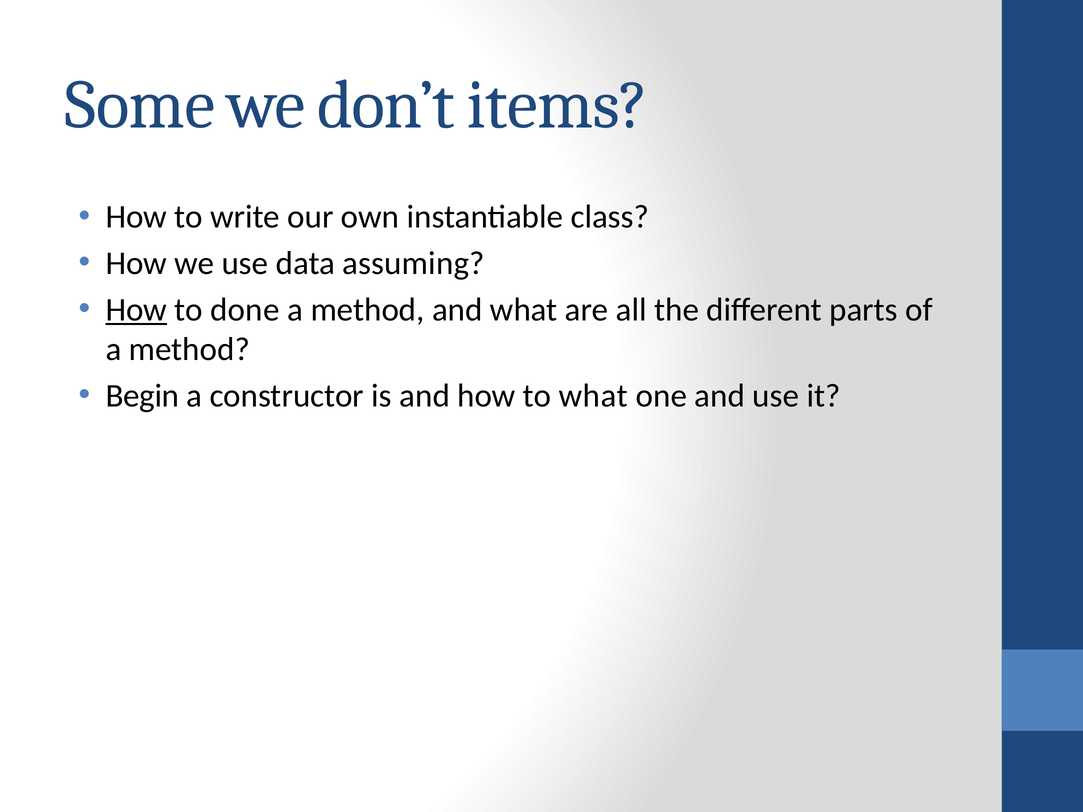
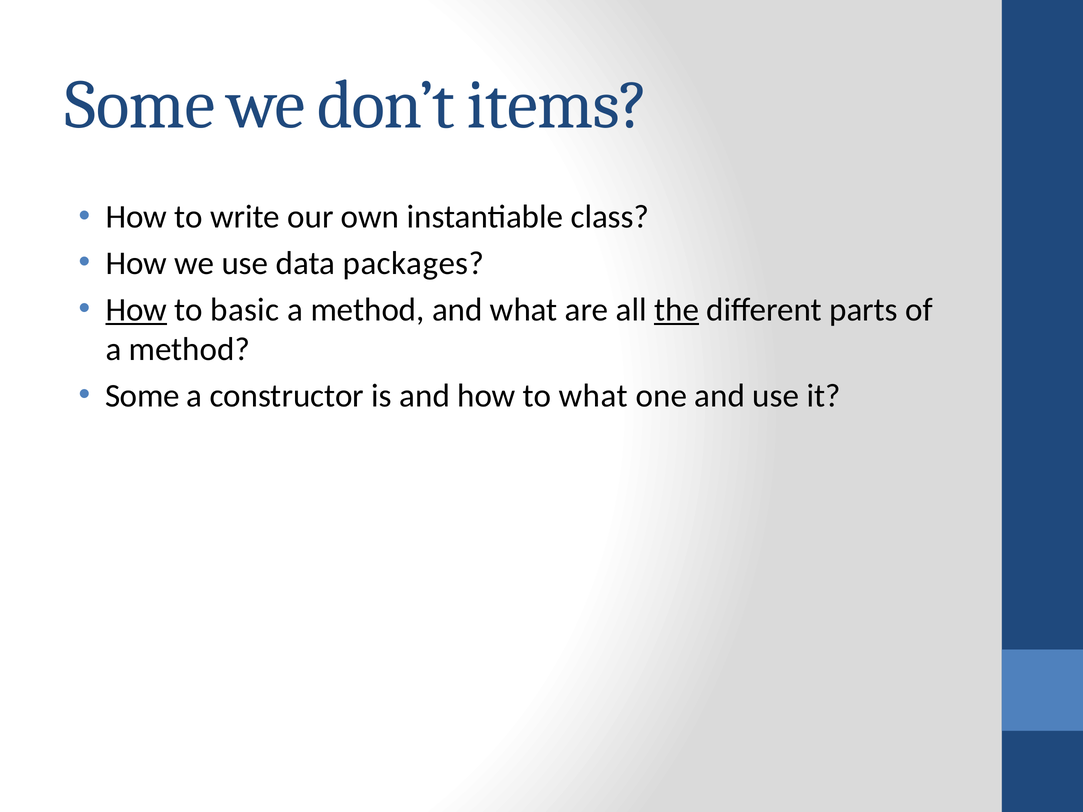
assuming: assuming -> packages (413, 263)
done: done -> basic (245, 310)
the underline: none -> present (677, 310)
Begin: Begin -> Some (142, 396)
